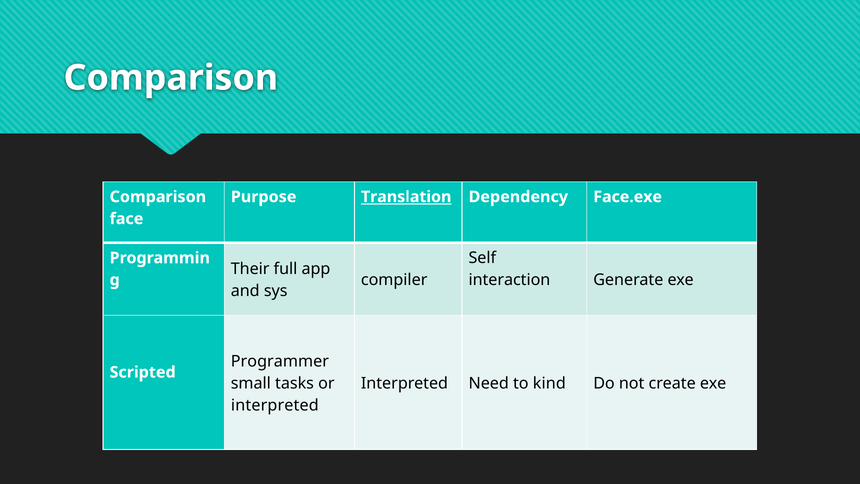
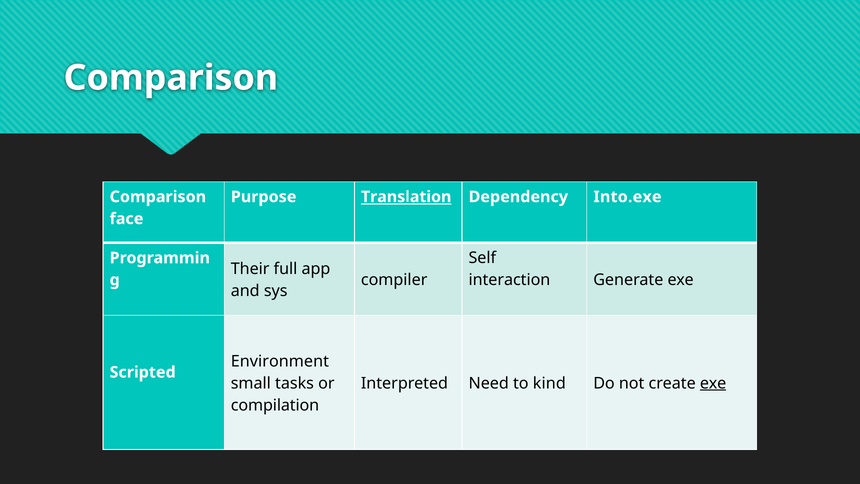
Face.exe: Face.exe -> Into.exe (627, 197)
Programmer: Programmer -> Environment (280, 361)
exe underline: none -> present (713, 383)
interpreted: interpreted -> compilation (275, 405)
